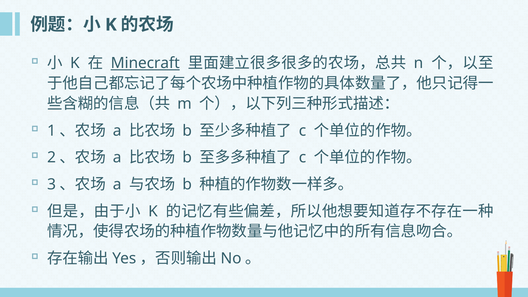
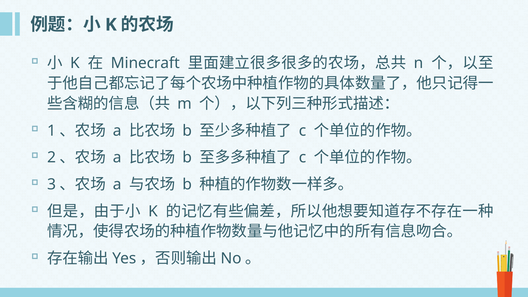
Minecraft underline: present -> none (145, 63)
